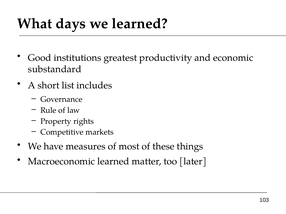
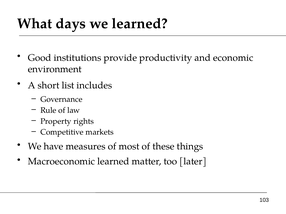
greatest: greatest -> provide (120, 58)
substandard: substandard -> environment (55, 69)
